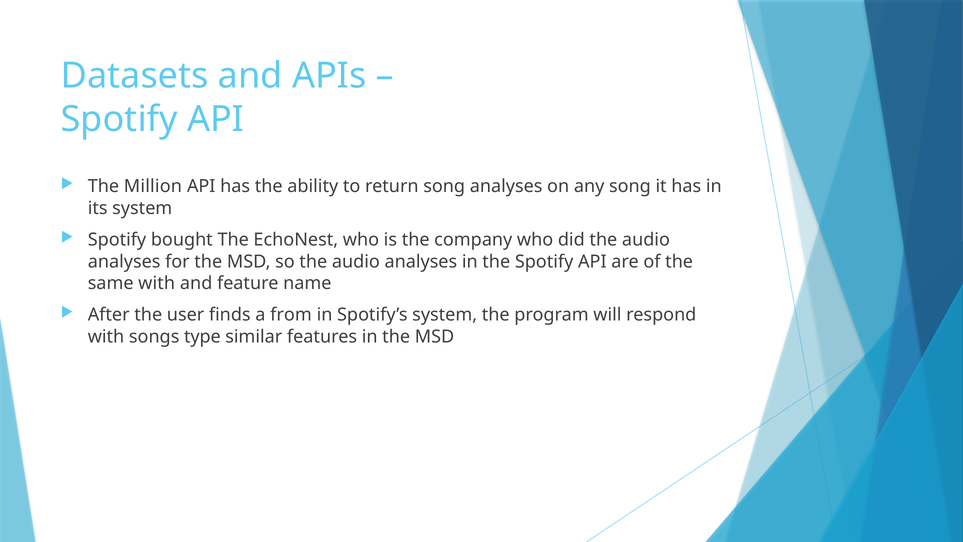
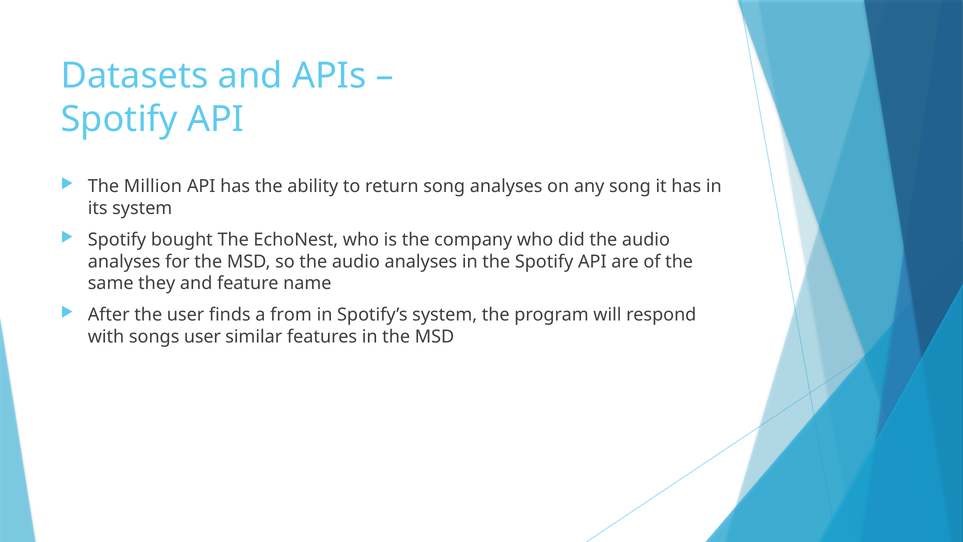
same with: with -> they (157, 283)
songs type: type -> user (202, 336)
